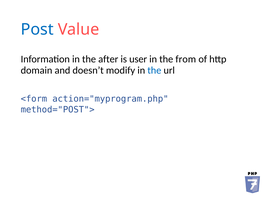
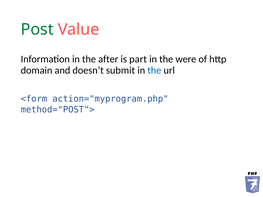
Post colour: blue -> green (37, 29)
user: user -> part (138, 59)
from: from -> were (186, 59)
modify: modify -> submit (120, 70)
